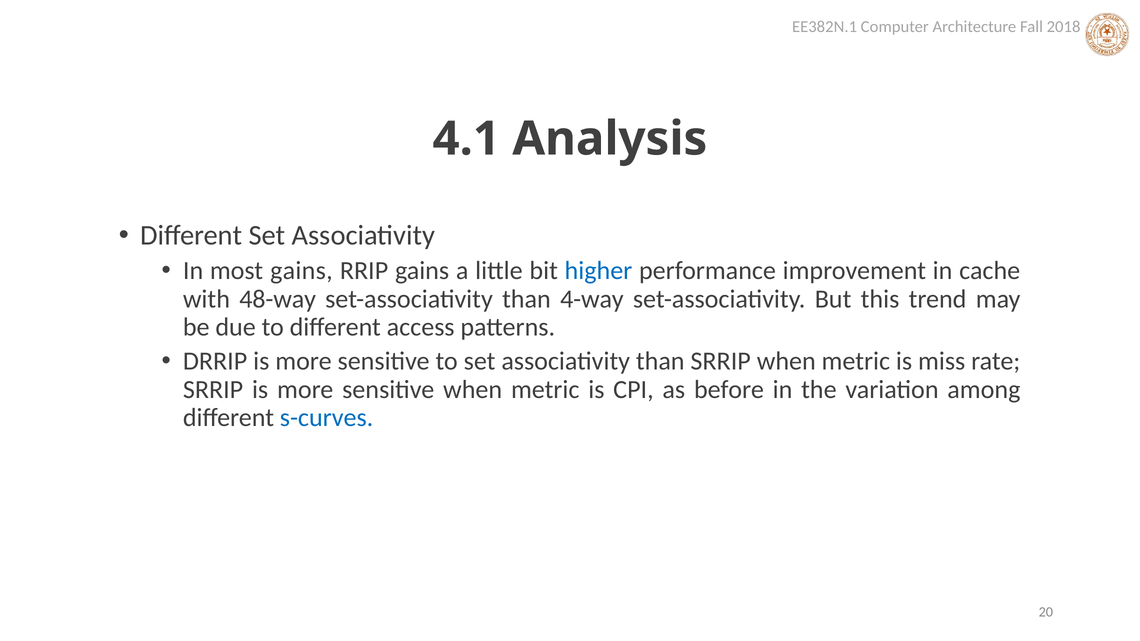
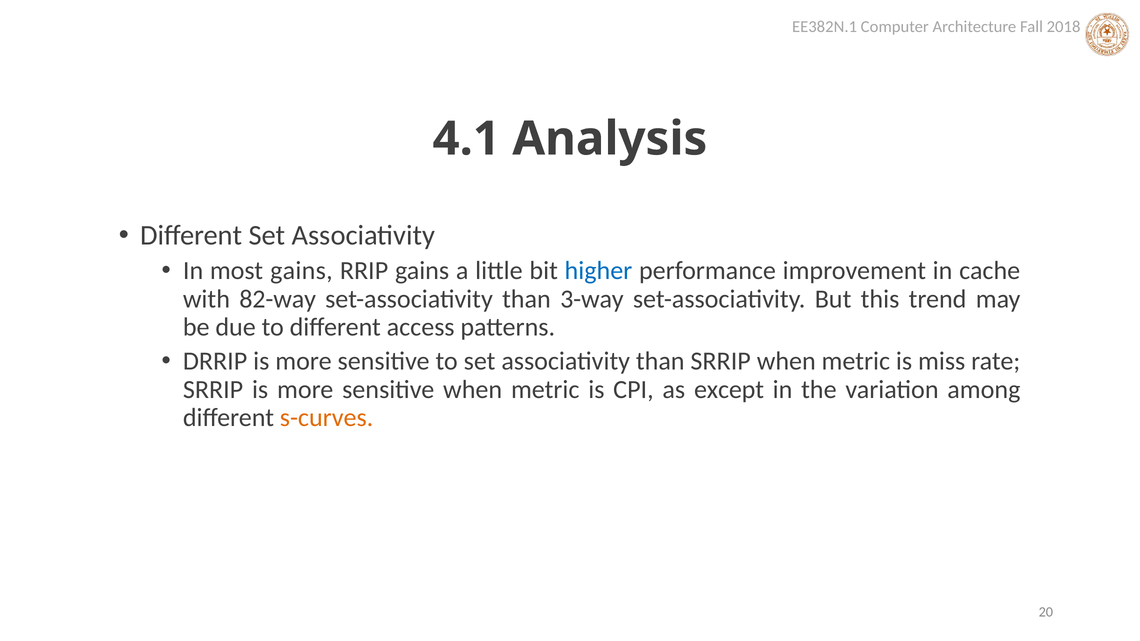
48-way: 48-way -> 82-way (278, 299)
4-way: 4-way -> 3-way (592, 299)
before: before -> except (729, 390)
s-curves colour: blue -> orange (327, 418)
